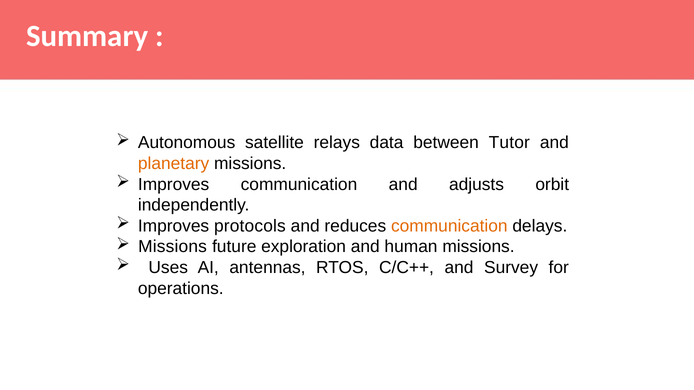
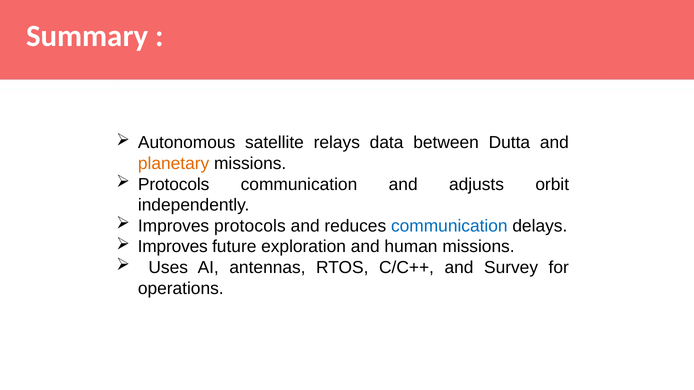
Tutor: Tutor -> Dutta (509, 143)
Improves: Improves -> Protocols (174, 184)
communication colour: orange -> blue (449, 226)
Missions: Missions -> Improves (173, 247)
